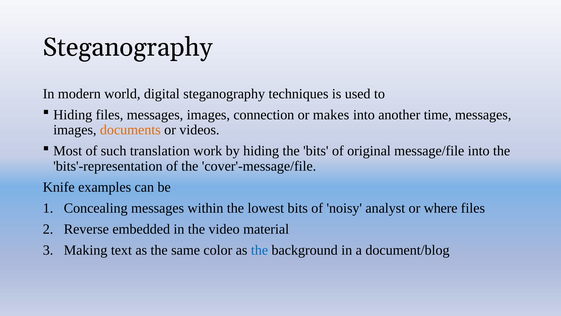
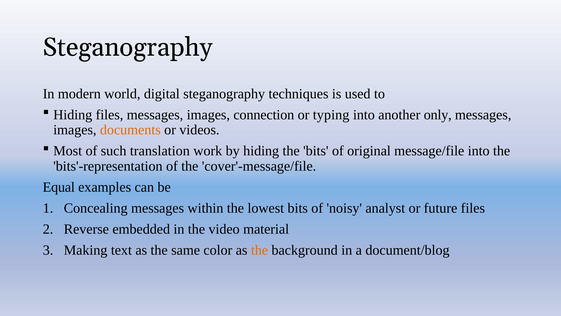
makes: makes -> typing (331, 115)
time: time -> only (438, 115)
Knife: Knife -> Equal (59, 187)
where: where -> future (441, 208)
the colour: blue -> orange (260, 250)
